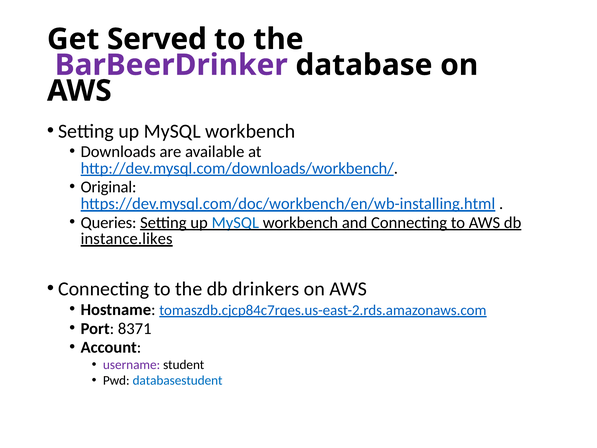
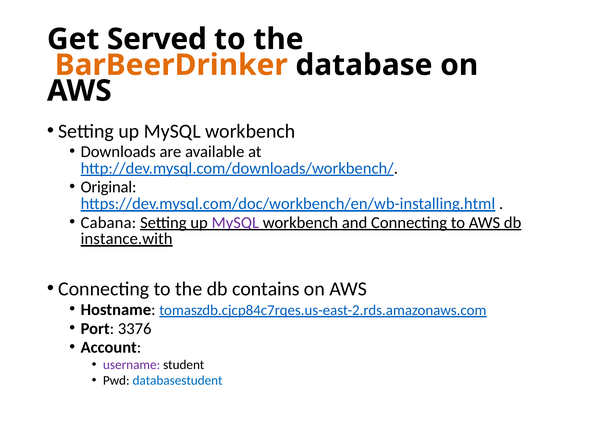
BarBeerDrinker colour: purple -> orange (171, 65)
Queries: Queries -> Cabana (108, 222)
MySQL colour: blue -> purple (235, 222)
instance.likes: instance.likes -> instance.with (127, 239)
drinkers: drinkers -> contains (266, 289)
8371: 8371 -> 3376 (135, 328)
